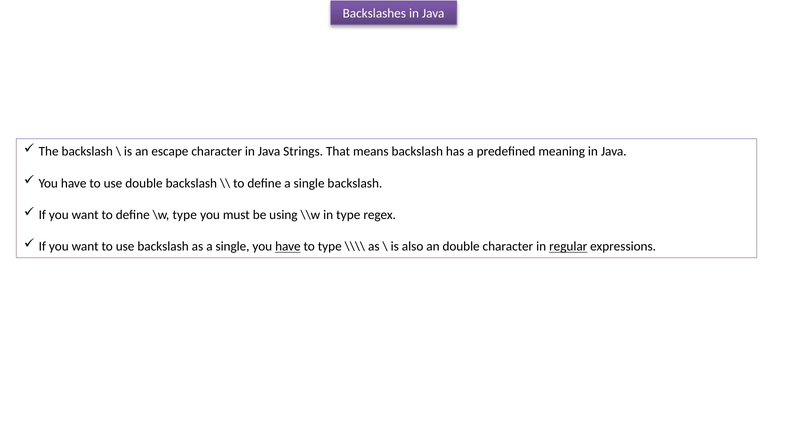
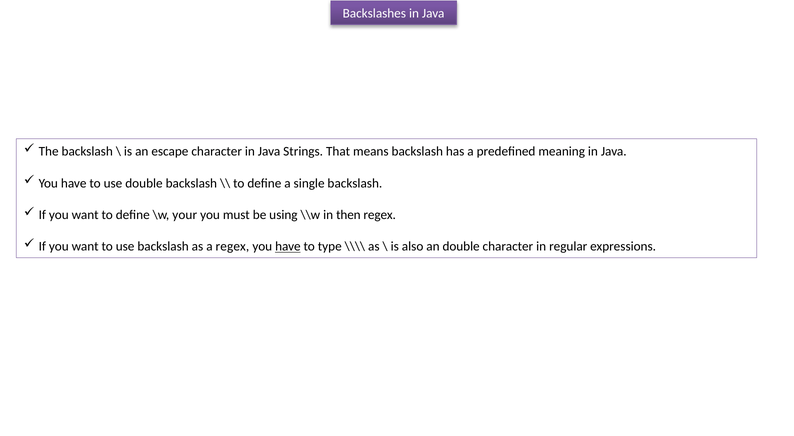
\w type: type -> your (185, 215)
in type: type -> then (348, 215)
as a single: single -> regex (232, 247)
regular underline: present -> none (568, 247)
